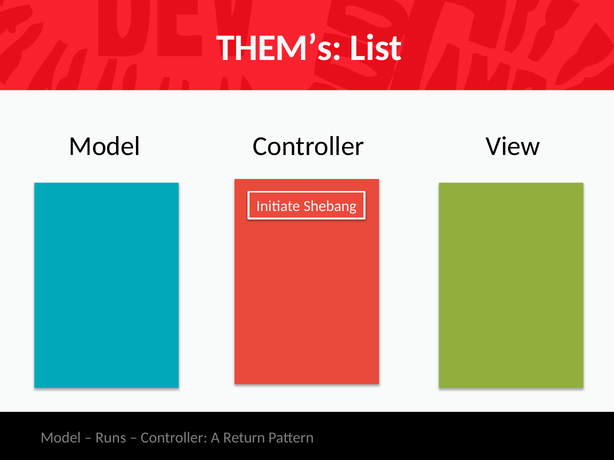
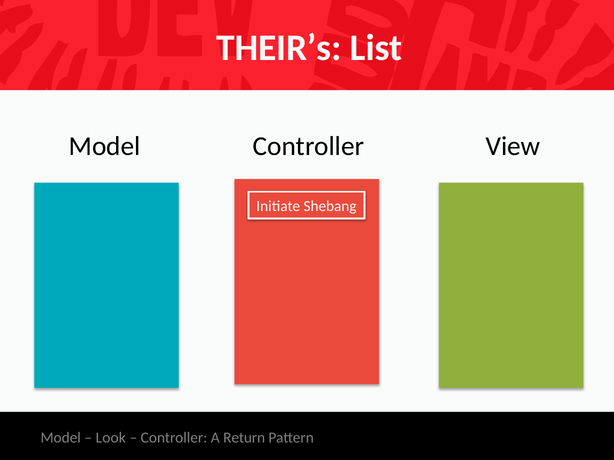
THEM’s: THEM’s -> THEIR’s (279, 48)
Runs: Runs -> Look (111, 438)
